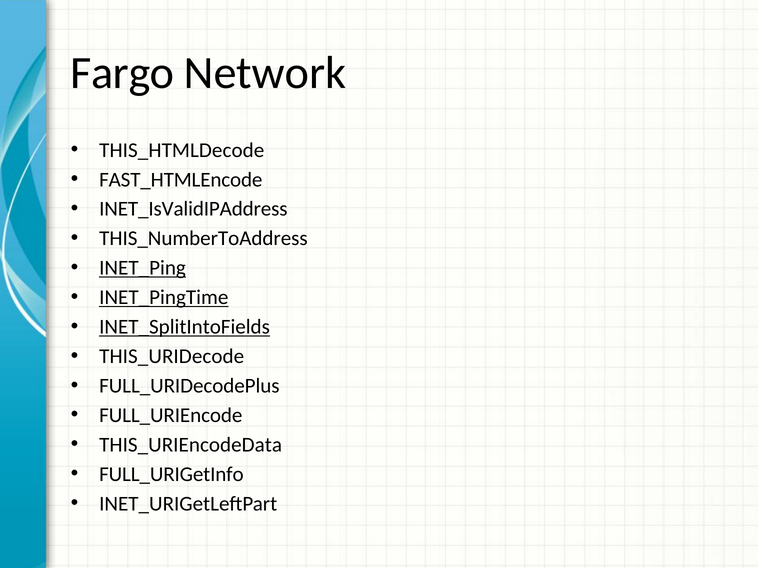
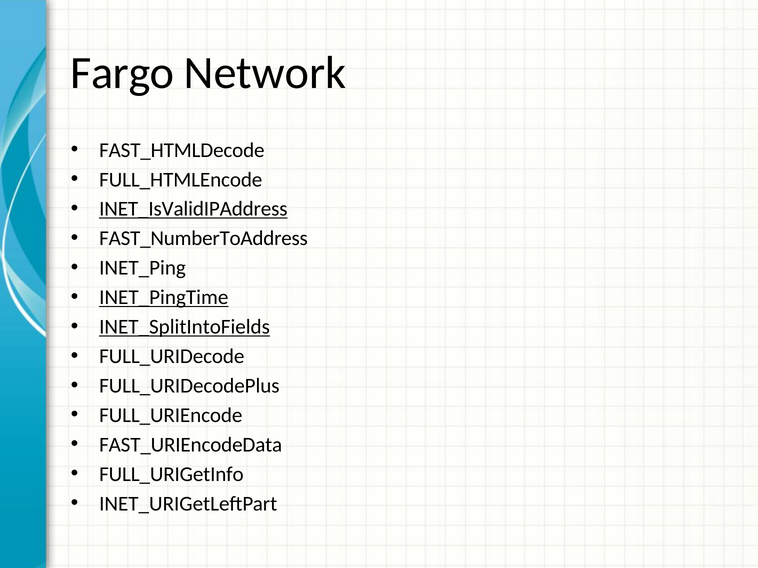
THIS_HTMLDecode: THIS_HTMLDecode -> FAST_HTMLDecode (182, 150)
FAST_HTMLEncode: FAST_HTMLEncode -> FULL_HTMLEncode (181, 180)
INET_IsValidIPAddress underline: none -> present (193, 209)
THIS_NumberToAddress: THIS_NumberToAddress -> FAST_NumberToAddress (204, 239)
INET_Ping underline: present -> none (143, 268)
THIS_URIDecode: THIS_URIDecode -> FULL_URIDecode (172, 357)
THIS_URIEncodeData: THIS_URIEncodeData -> FAST_URIEncodeData (191, 445)
